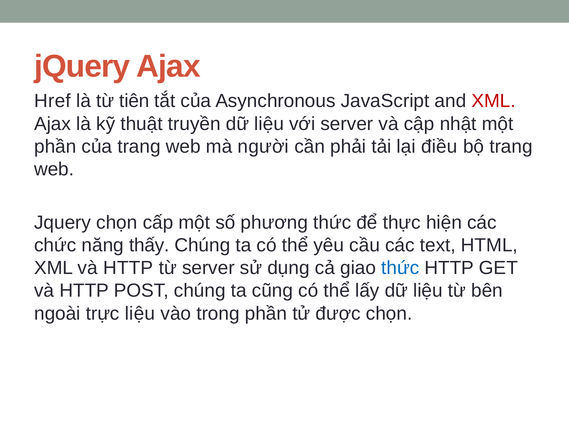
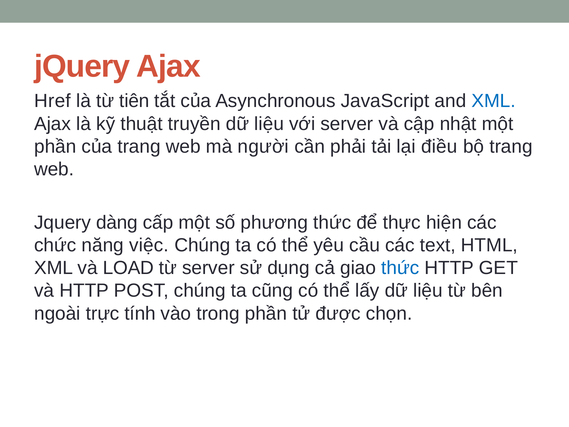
XML colour: red -> blue (494, 101)
Jquery chọn: chọn -> dàng (117, 222)
thấy: thấy -> việc (149, 245)
XML và HTTP: HTTP -> LOAD (128, 268)
trực liệu: liệu -> tính (140, 313)
